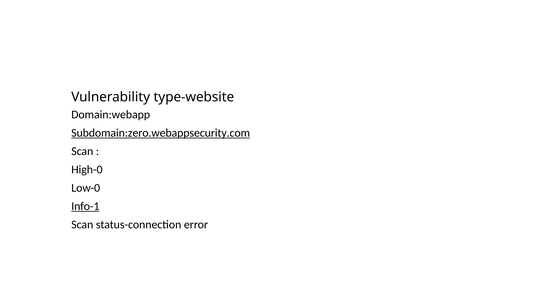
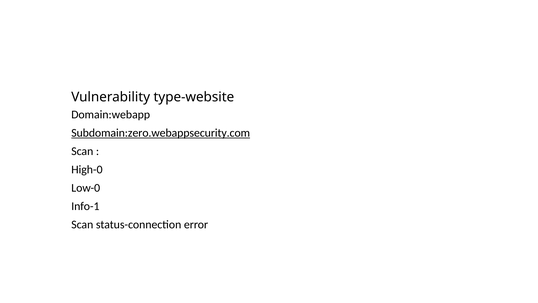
Info-1 underline: present -> none (85, 206)
